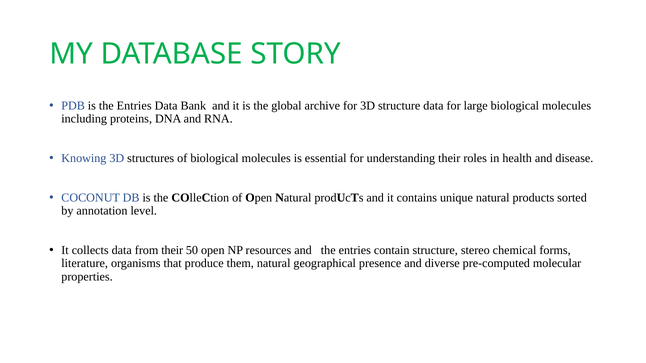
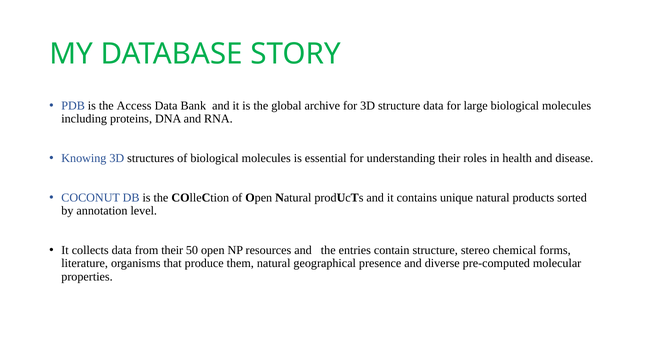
is the Entries: Entries -> Access (134, 106)
